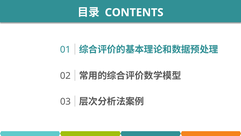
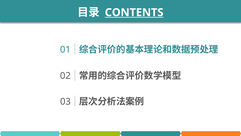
CONTENTS underline: none -> present (134, 12)
